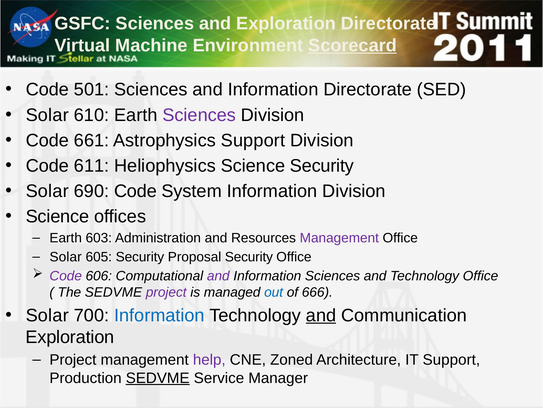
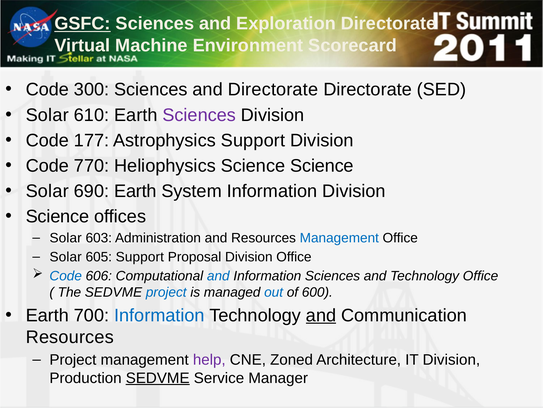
GSFC underline: none -> present (83, 24)
Scorecard underline: present -> none (353, 45)
501: 501 -> 300 (92, 89)
Sciences and Information: Information -> Directorate (273, 89)
661: 661 -> 177 (92, 140)
611: 611 -> 770 (92, 165)
Science Security: Security -> Science (322, 165)
690 Code: Code -> Earth (135, 191)
Earth: Earth -> Solar (66, 238)
Management colour: purple -> blue (339, 238)
605 Security: Security -> Support (140, 257)
Proposal Security: Security -> Division (249, 257)
Code colour: purple -> blue (66, 276)
and colour: purple -> blue (218, 276)
project colour: purple -> blue (166, 292)
666: 666 -> 600 (317, 292)
Solar: Solar -> Earth (47, 315)
Exploration: Exploration -> Resources (70, 336)
IT Support: Support -> Division (451, 359)
